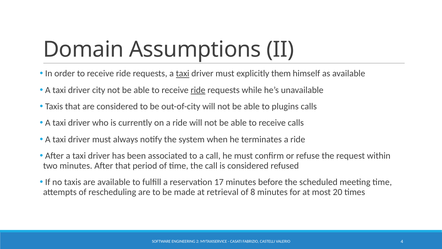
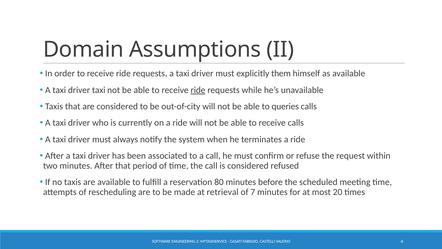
taxi underline: present -> none (183, 74)
driver city: city -> taxi (99, 90)
plugins: plugins -> queries (285, 106)
17: 17 -> 80 (219, 182)
8: 8 -> 7 (253, 192)
